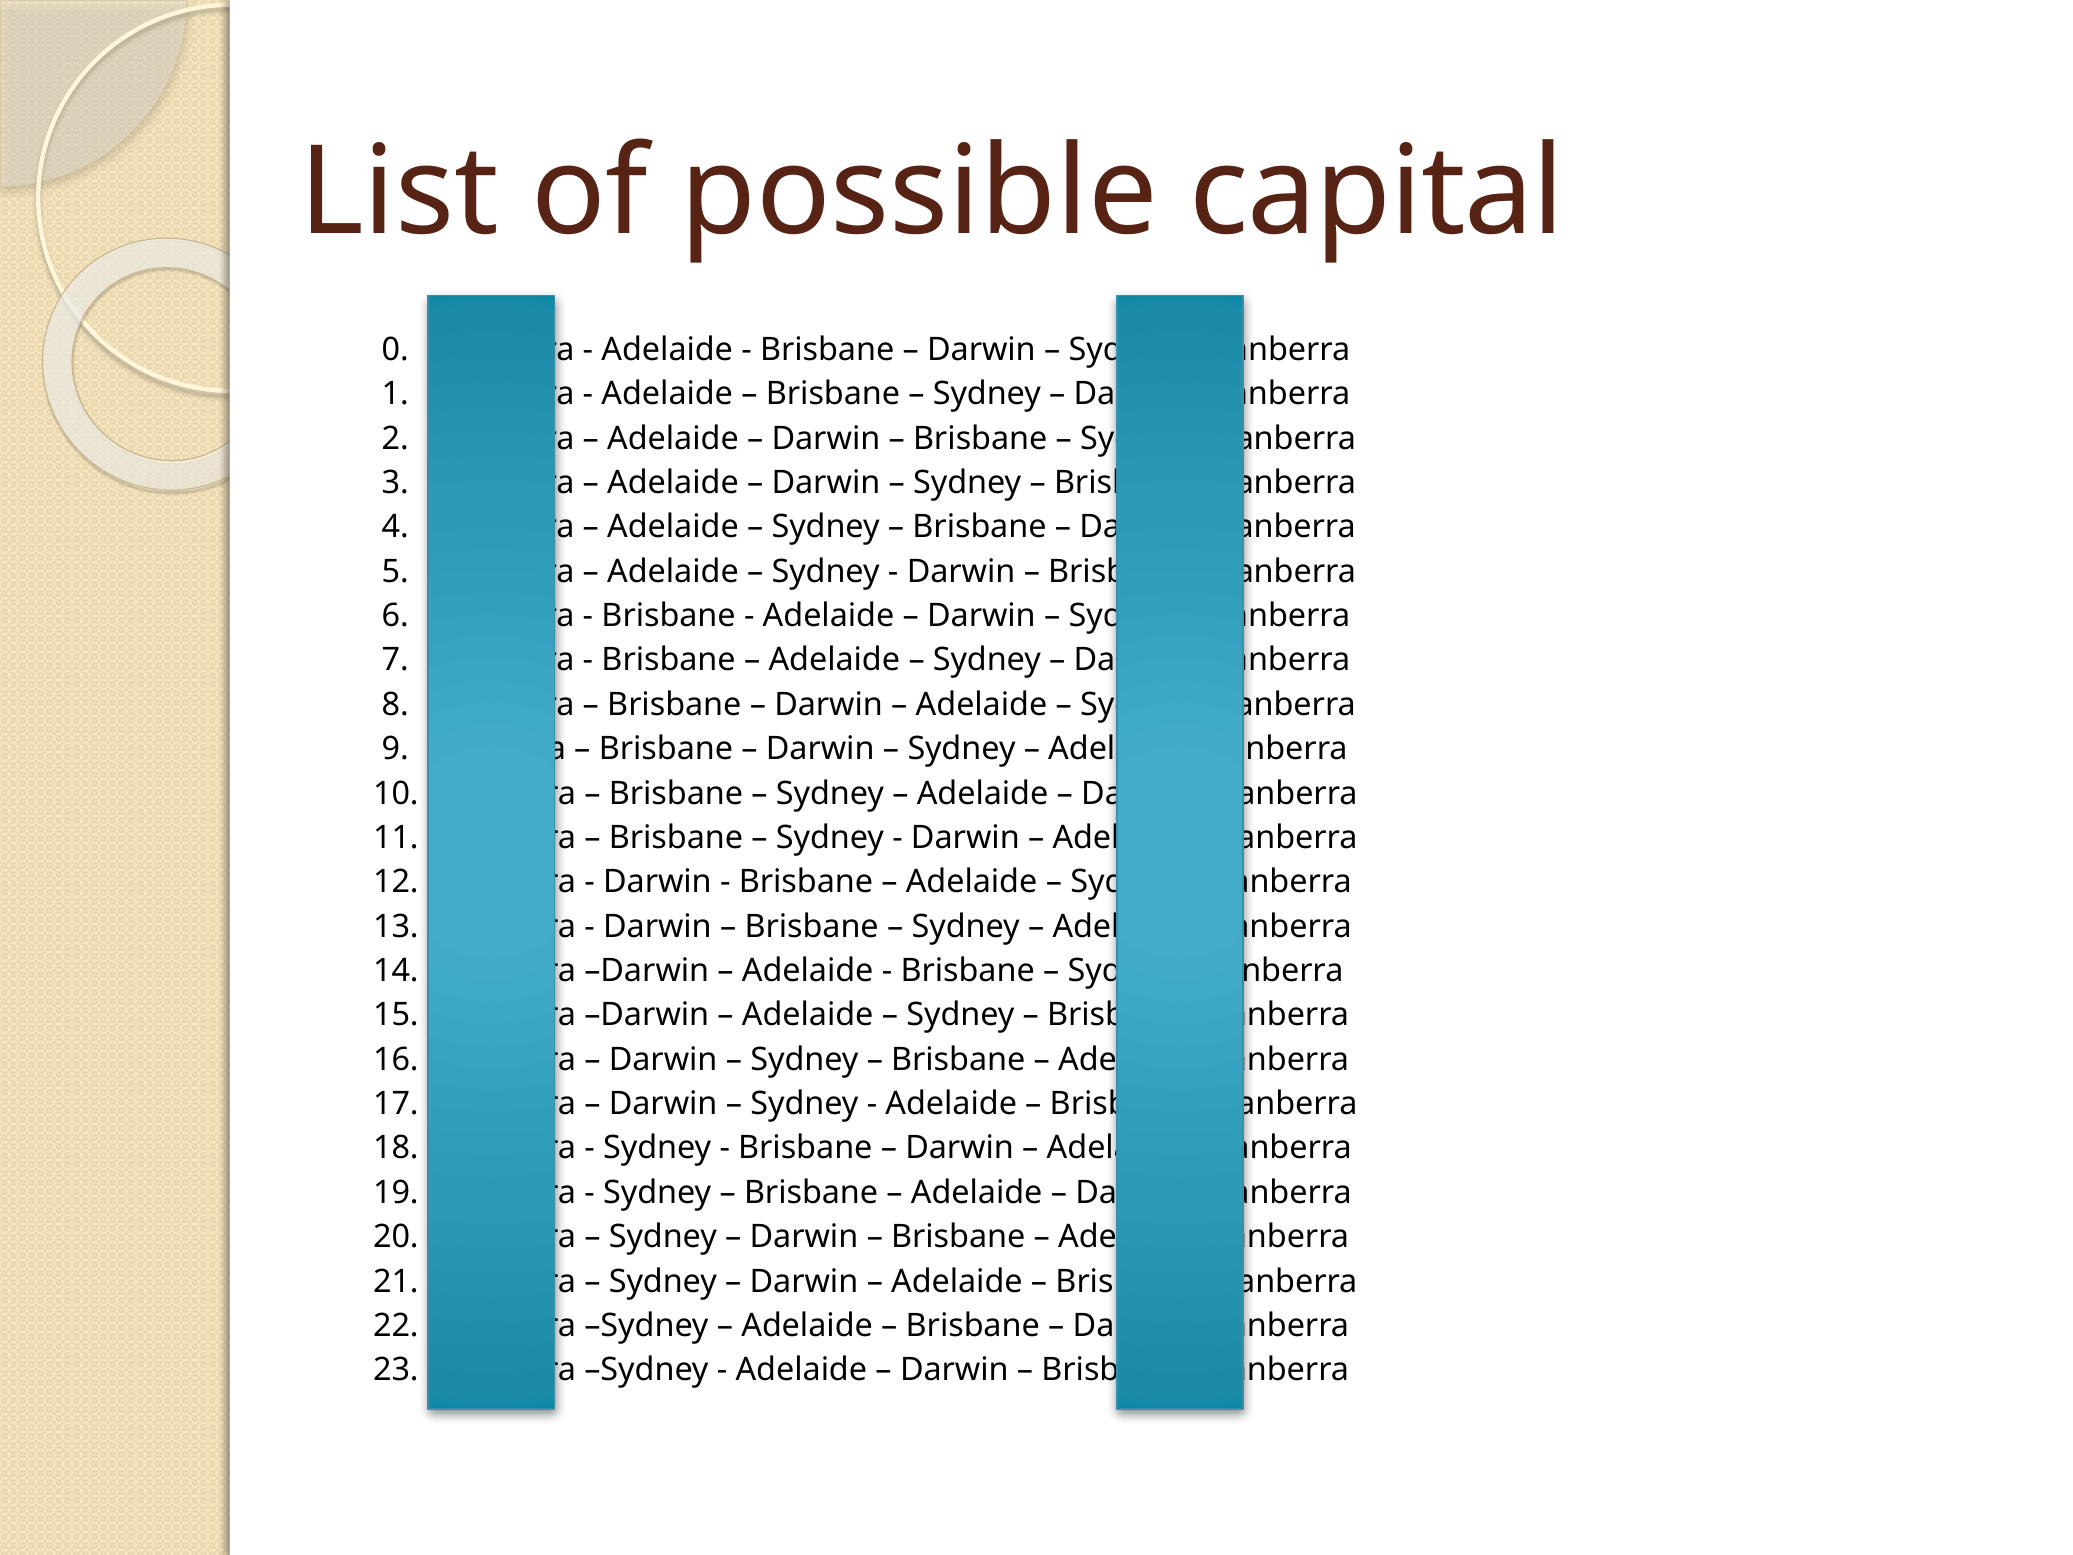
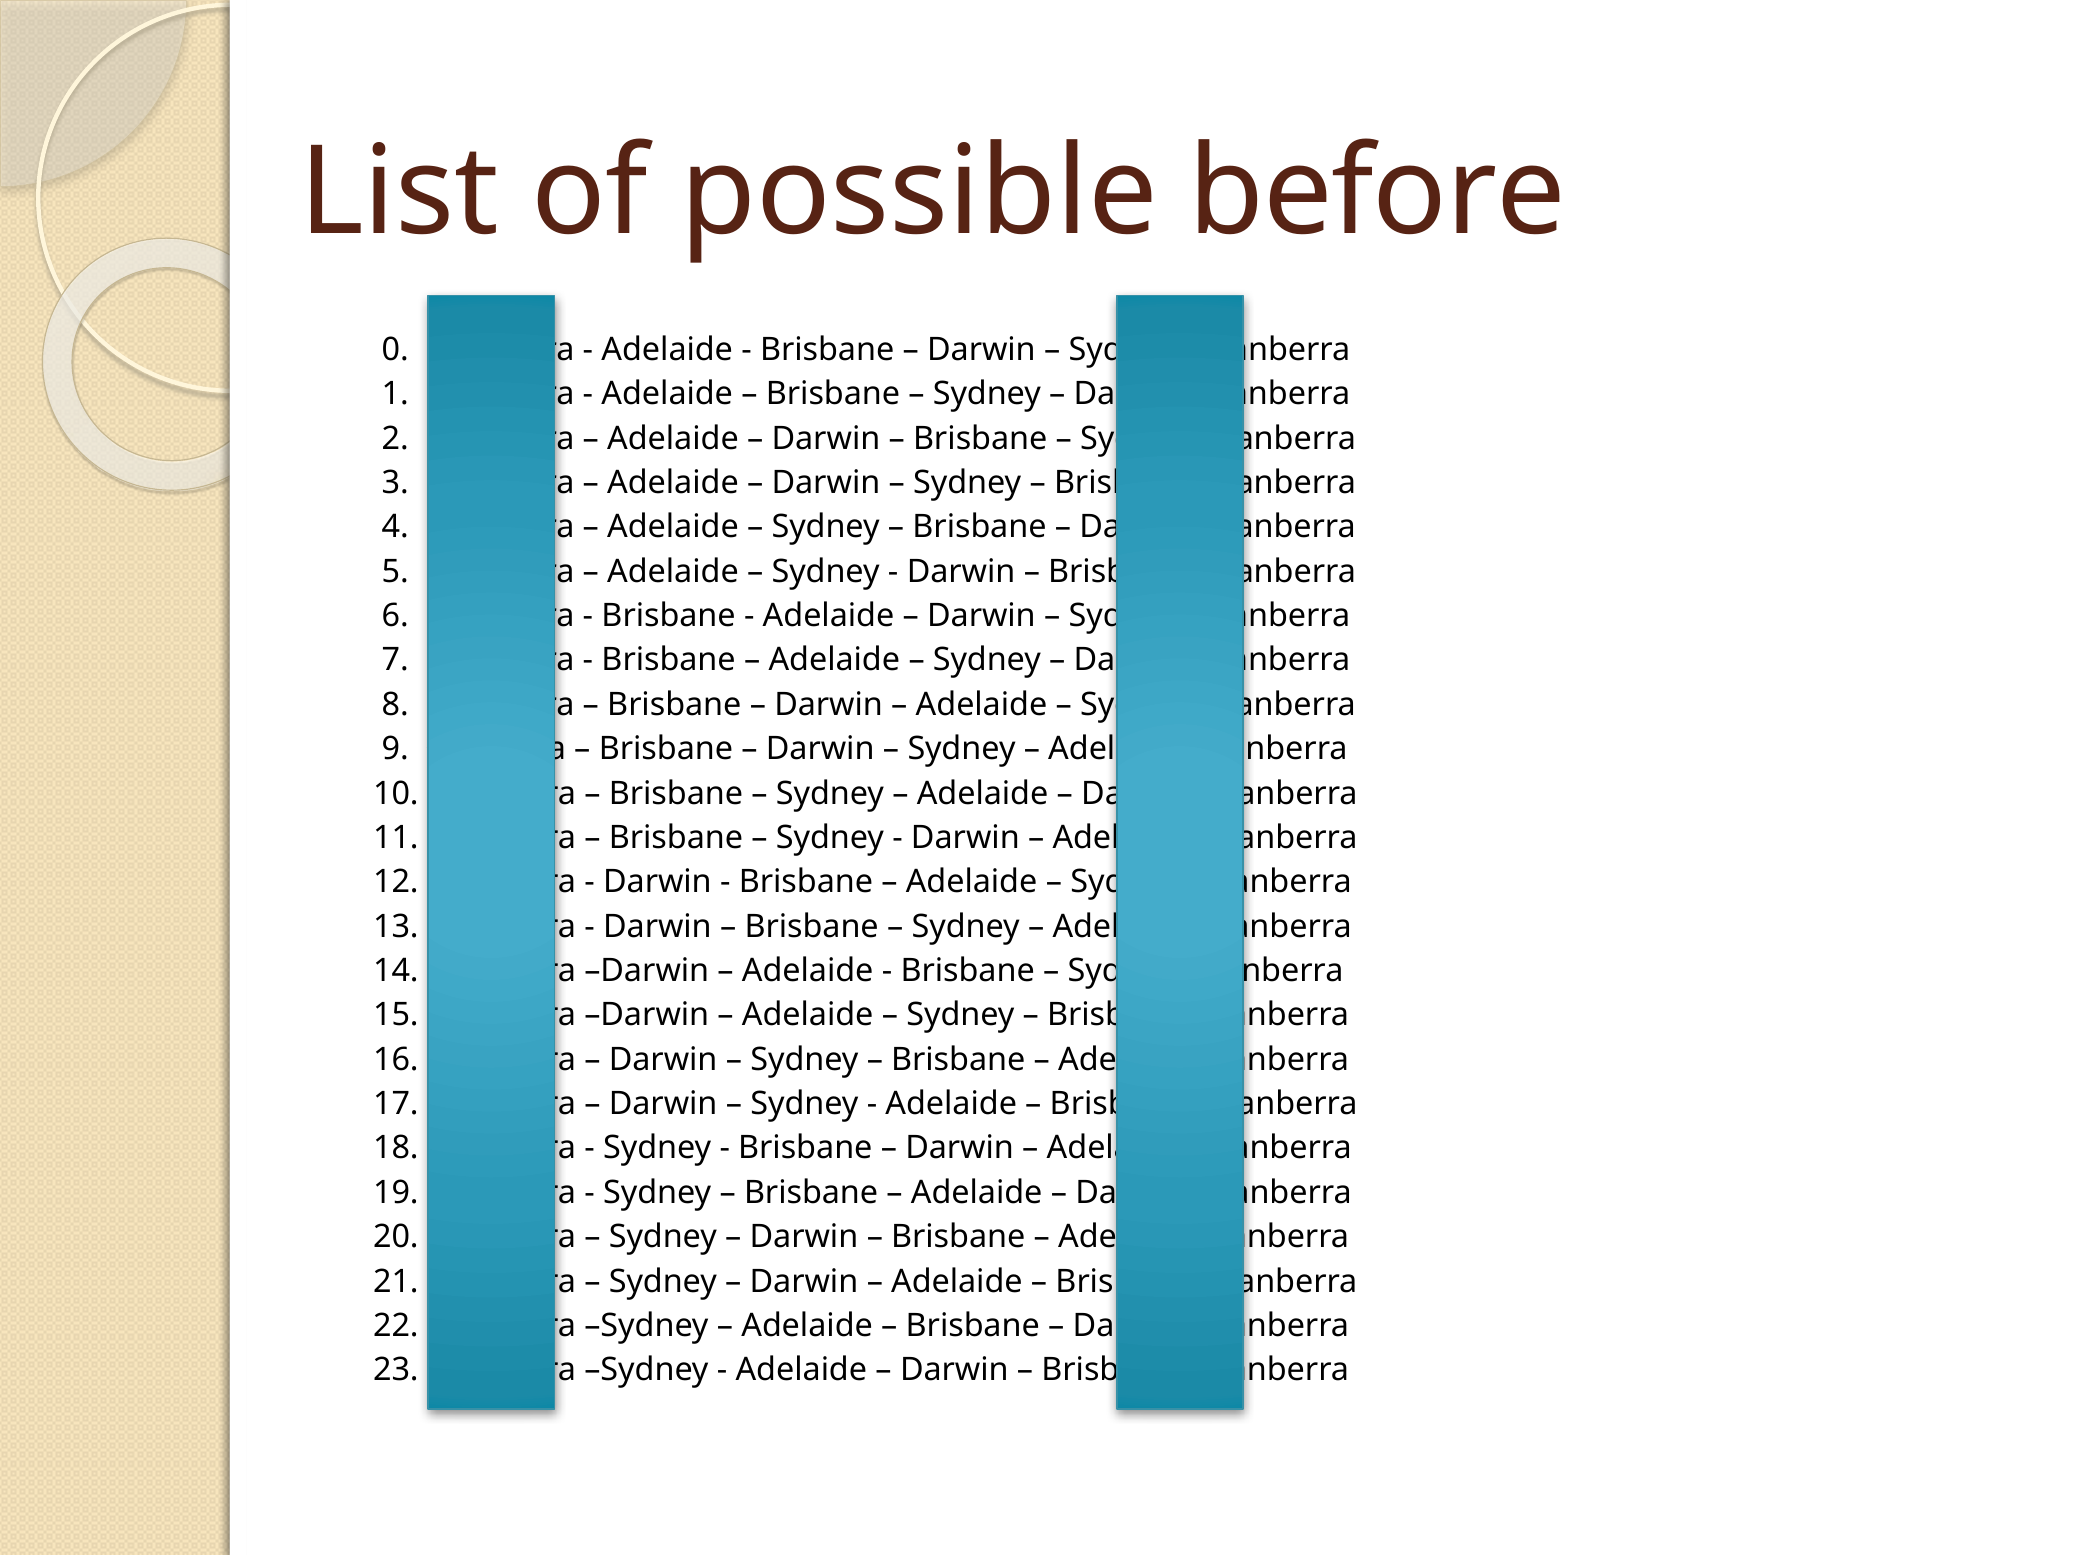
capital: capital -> before (1377, 192)
